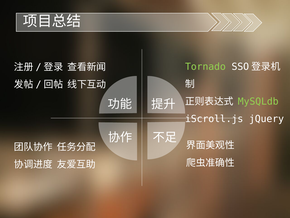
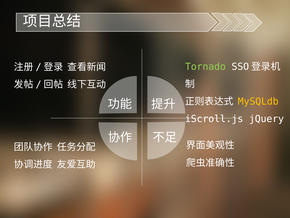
MySQLdb colour: light green -> yellow (258, 101)
